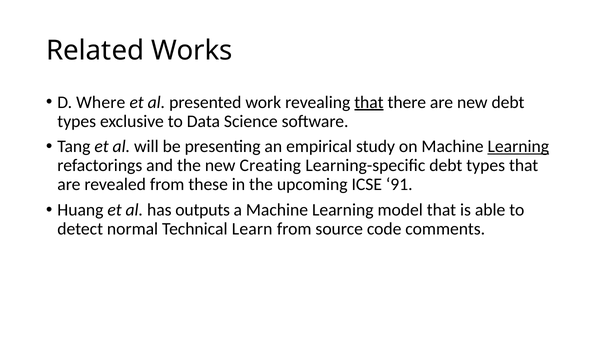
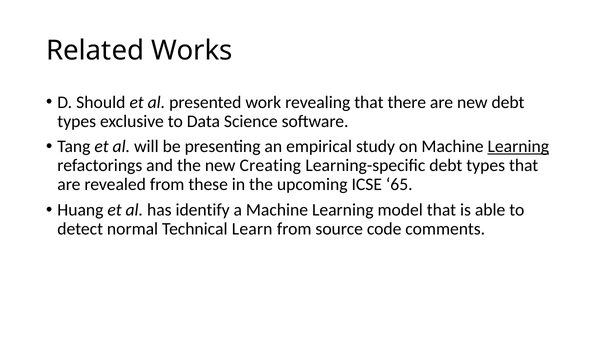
Where: Where -> Should (101, 102)
that underline: present -> none (369, 102)
91: 91 -> 65 (399, 185)
outputs: outputs -> identify (203, 210)
